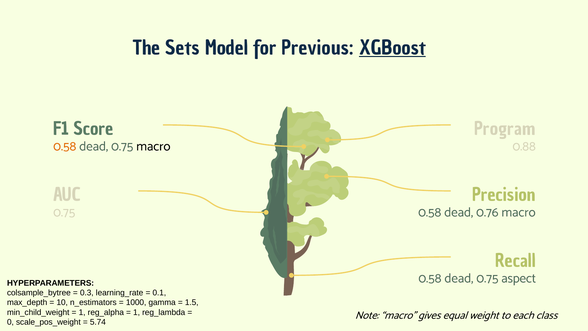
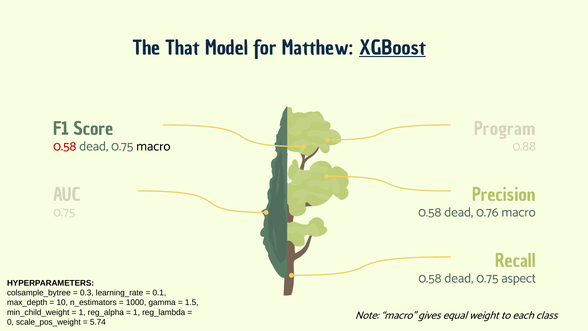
Sets: Sets -> That (182, 48)
Previous: Previous -> Matthew (317, 48)
0.58 colour: orange -> red (65, 146)
